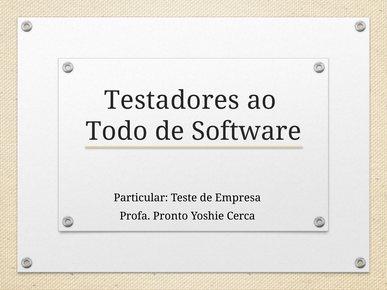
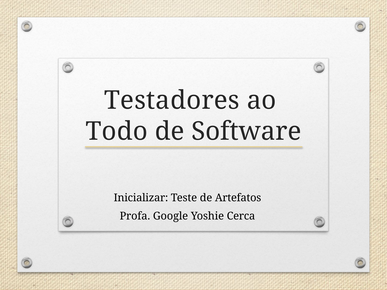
Particular: Particular -> Inicializar (141, 198)
Empresa: Empresa -> Artefatos (238, 198)
Pronto: Pronto -> Google (171, 216)
